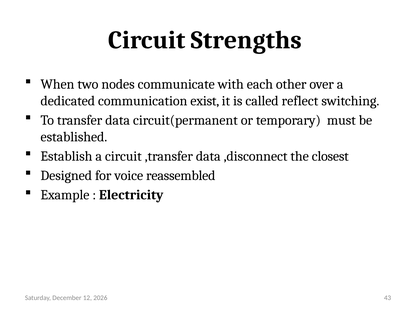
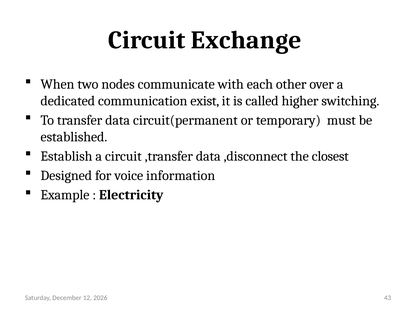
Strengths: Strengths -> Exchange (246, 40)
reflect: reflect -> higher (300, 101)
reassembled: reassembled -> information (181, 176)
